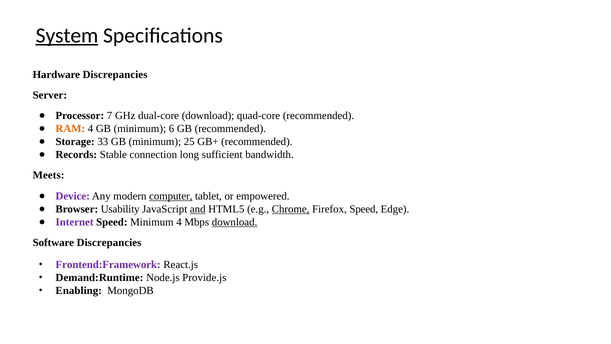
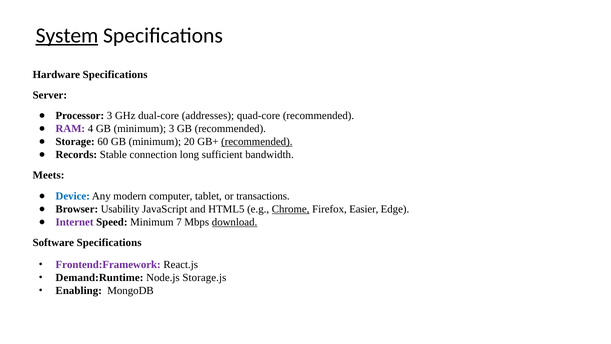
Hardware Discrepancies: Discrepancies -> Specifications (115, 74)
Processor 7: 7 -> 3 (110, 116)
dual-core download: download -> addresses (208, 116)
RAM colour: orange -> purple (70, 129)
minimum 6: 6 -> 3 (171, 129)
33: 33 -> 60 (103, 142)
25: 25 -> 20 (189, 142)
recommended underline: none -> present (257, 142)
Device colour: purple -> blue (73, 196)
computer underline: present -> none (171, 196)
empowered: empowered -> transactions (263, 196)
and underline: present -> none (198, 209)
Firefox Speed: Speed -> Easier (364, 209)
Minimum 4: 4 -> 7 (179, 222)
Software Discrepancies: Discrepancies -> Specifications (109, 242)
Provide.js: Provide.js -> Storage.js (204, 277)
